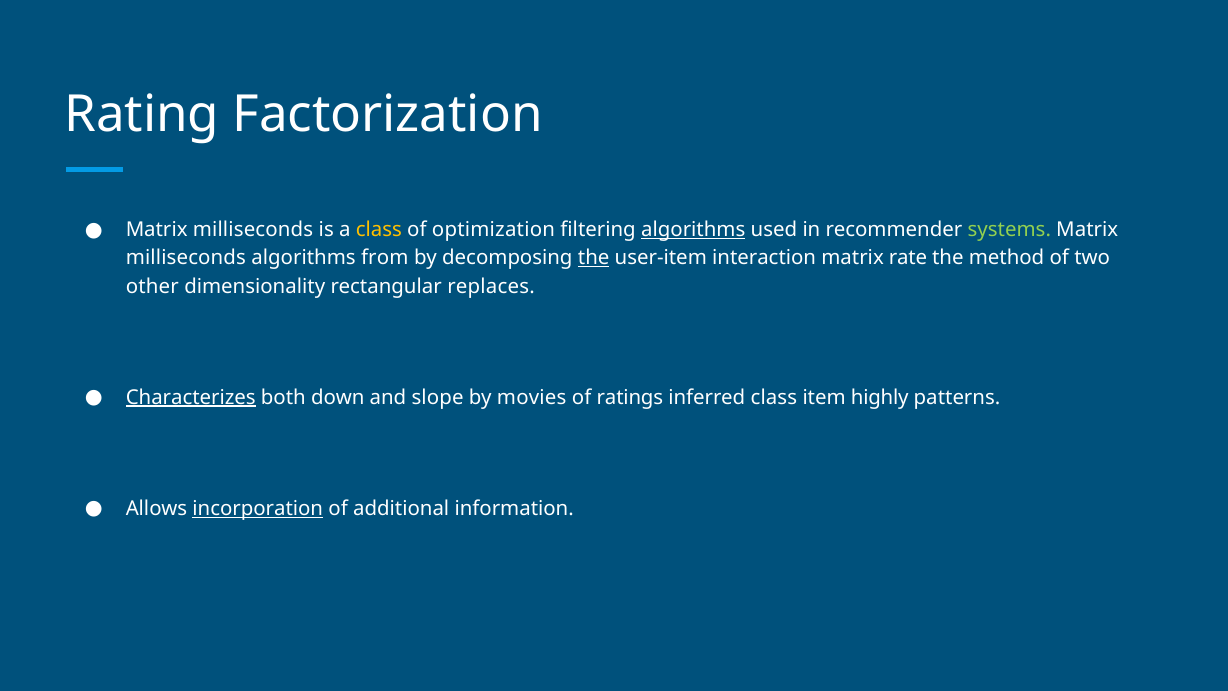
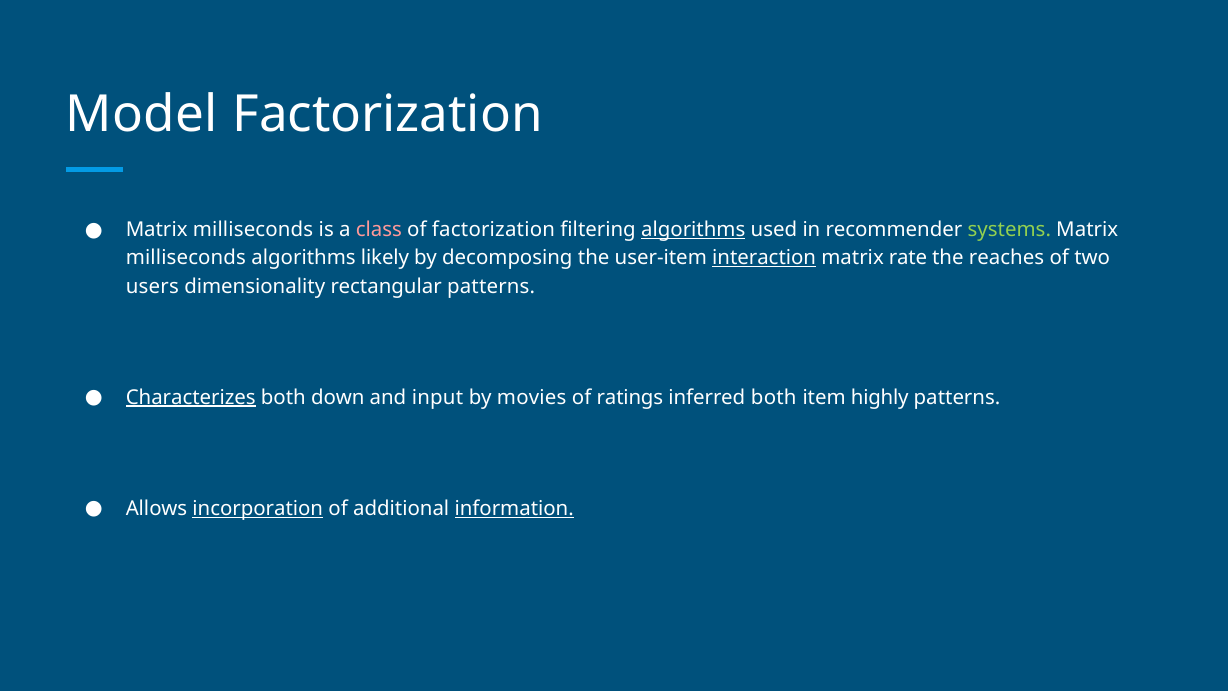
Rating: Rating -> Model (142, 114)
class colour: yellow -> pink (379, 230)
of optimization: optimization -> factorization (493, 230)
from: from -> likely (385, 258)
the underline: present -> none (594, 258)
interaction underline: none -> present (764, 258)
method: method -> reaches (1007, 258)
other: other -> users (152, 286)
rectangular replaces: replaces -> patterns (491, 286)
slope: slope -> input (437, 397)
inferred class: class -> both (774, 397)
information underline: none -> present (514, 508)
